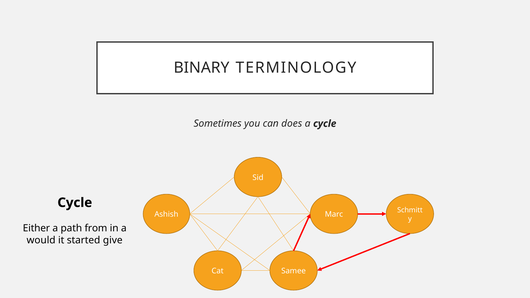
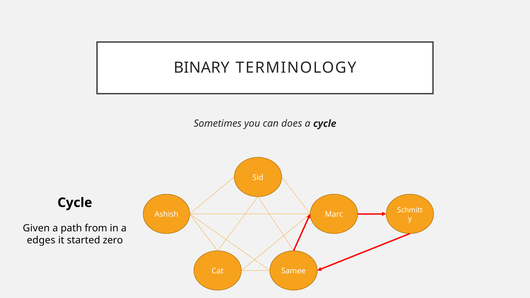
Either: Either -> Given (36, 228)
would: would -> edges (41, 240)
give: give -> zero (113, 240)
